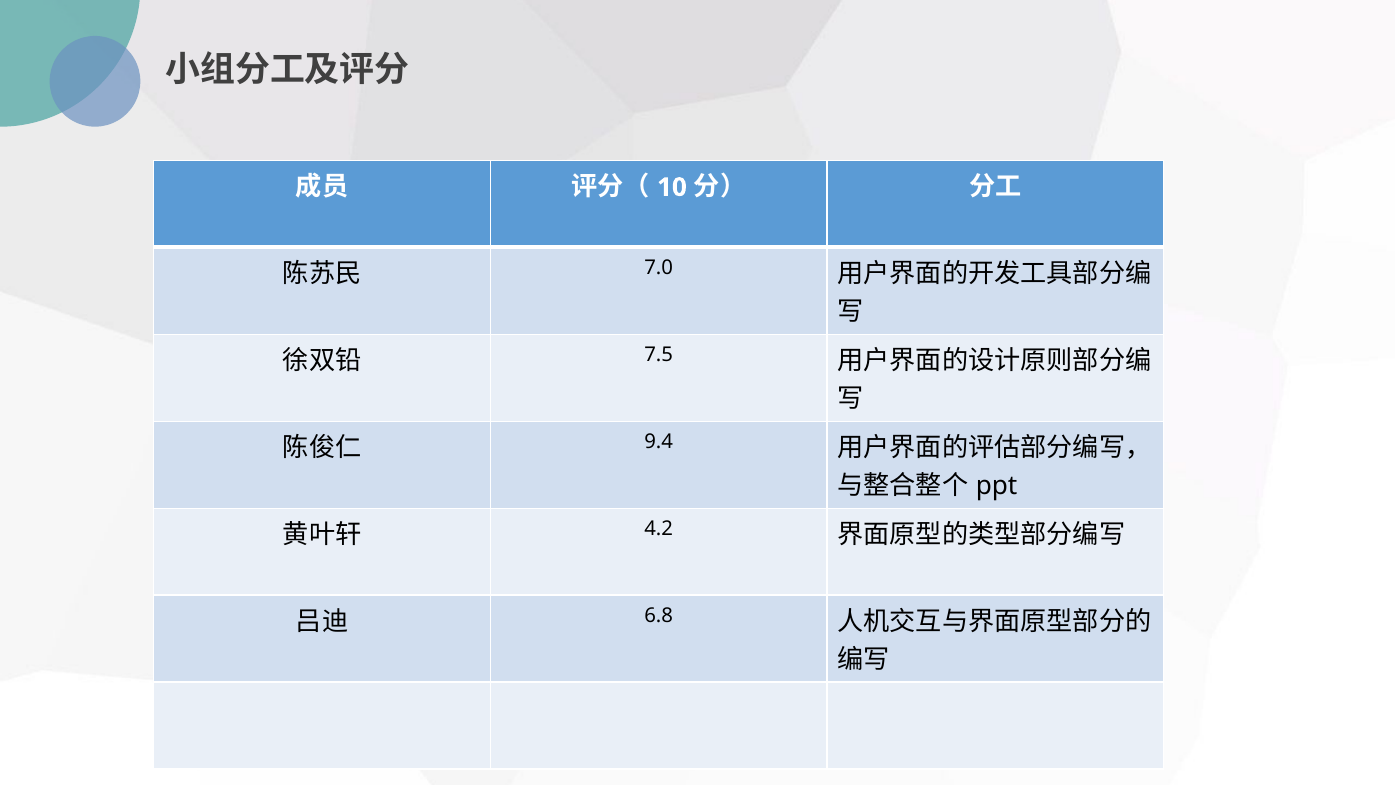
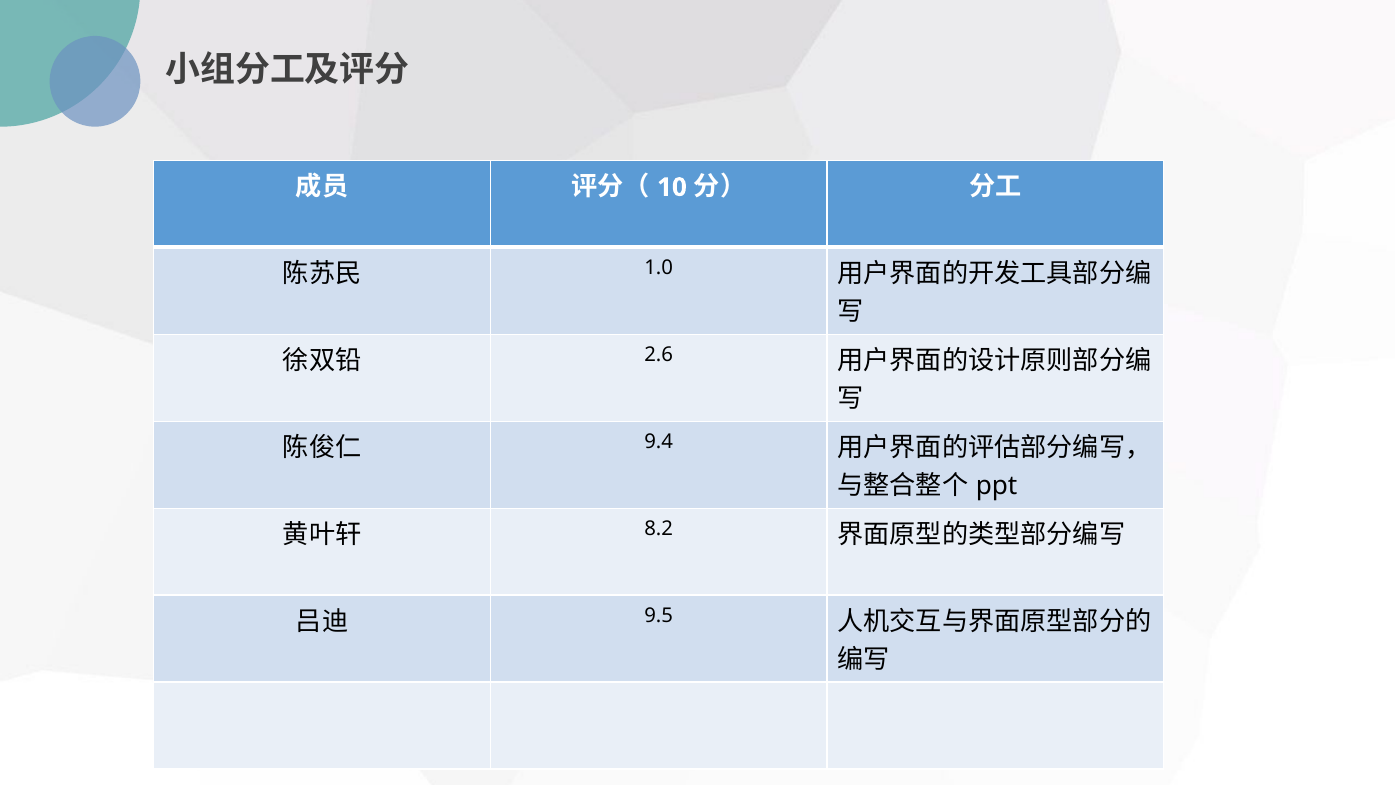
7.0: 7.0 -> 1.0 (659, 268)
7.5: 7.5 -> 2.6 (659, 354)
4.2: 4.2 -> 8.2 (659, 528)
6.8: 6.8 -> 9.5 (659, 615)
